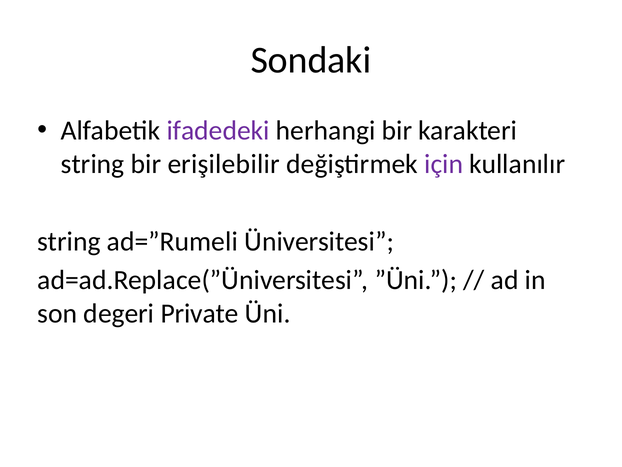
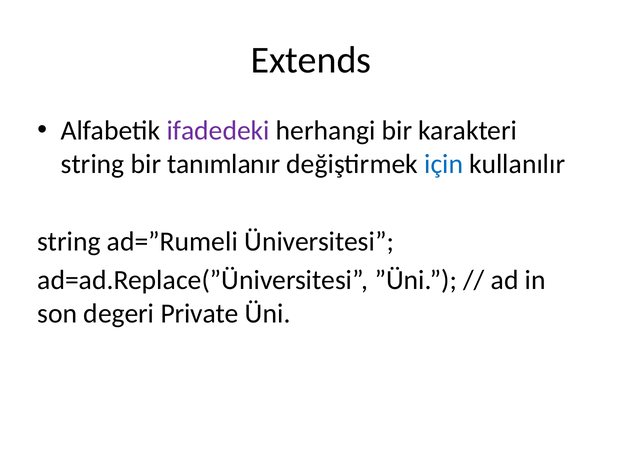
Sondaki: Sondaki -> Extends (311, 60)
erişilebilir: erişilebilir -> tanımlanır (224, 164)
için colour: purple -> blue (444, 164)
